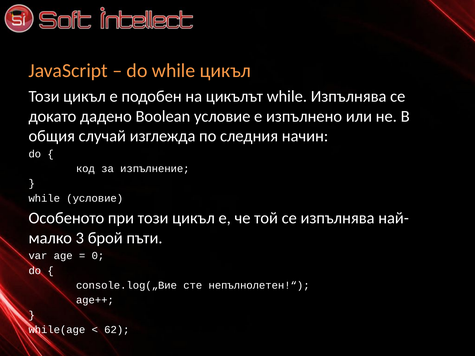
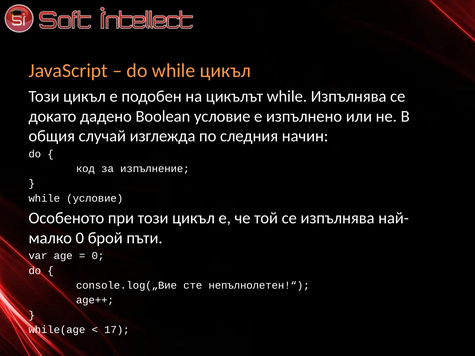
3: 3 -> 0 (80, 238)
62: 62 -> 17 (117, 330)
